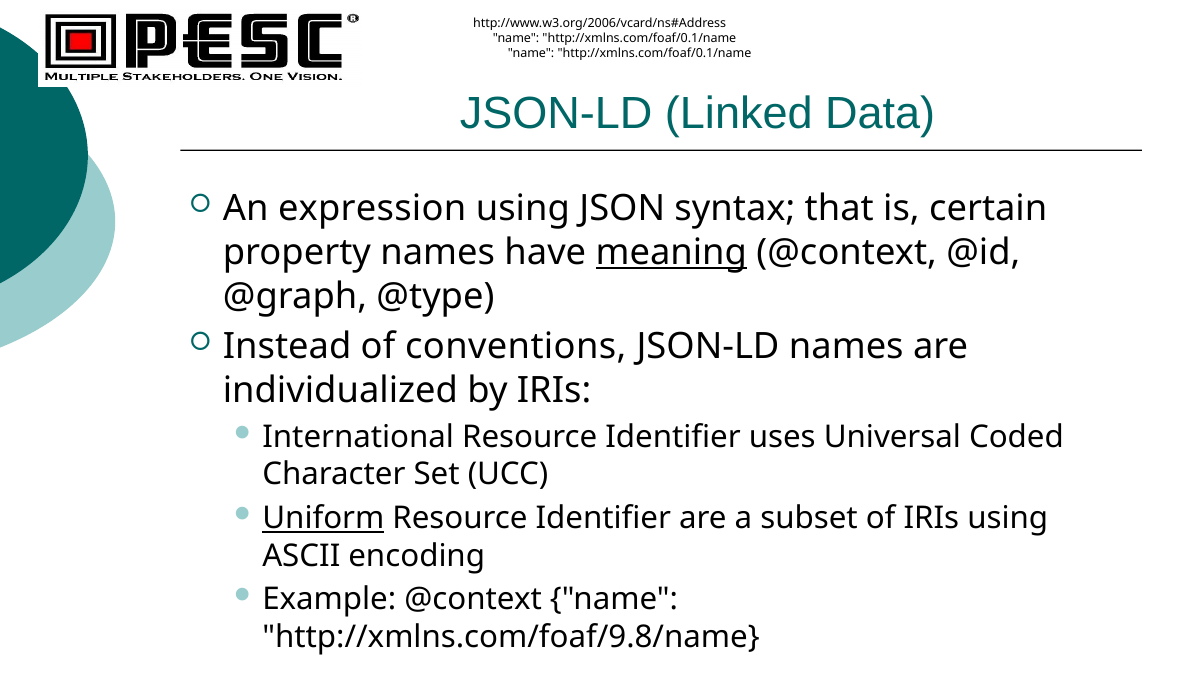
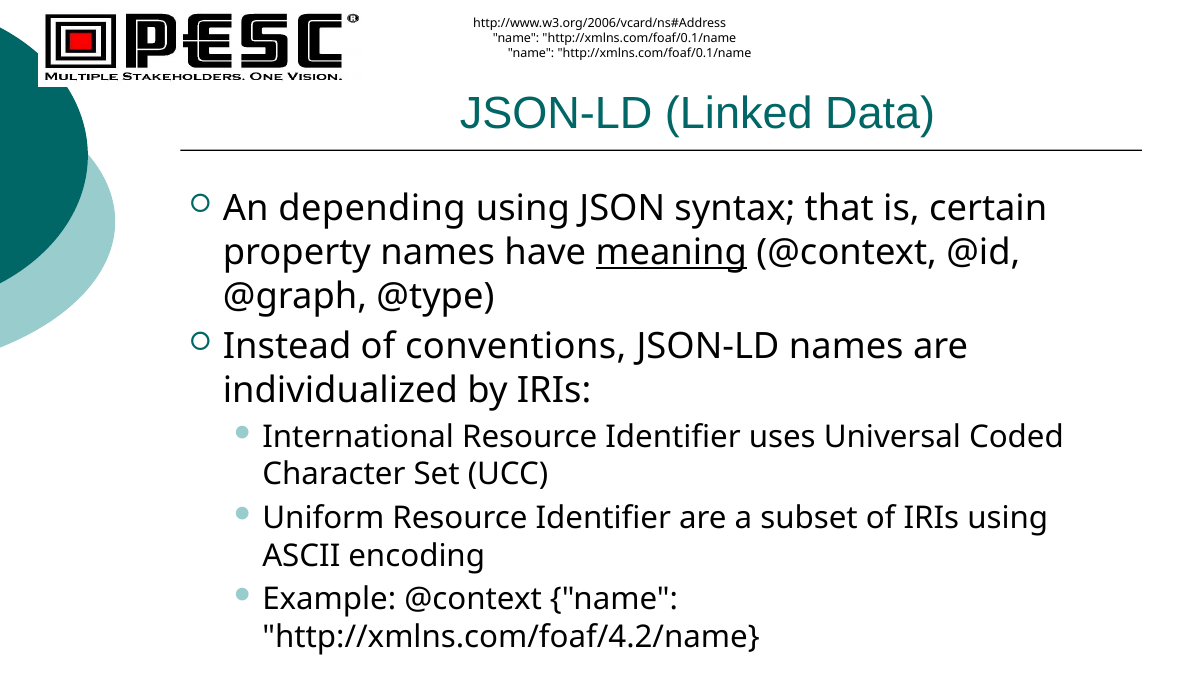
expression: expression -> depending (372, 209)
Uniform underline: present -> none (323, 518)
http://xmlns.com/foaf/9.8/name: http://xmlns.com/foaf/9.8/name -> http://xmlns.com/foaf/4.2/name (511, 637)
